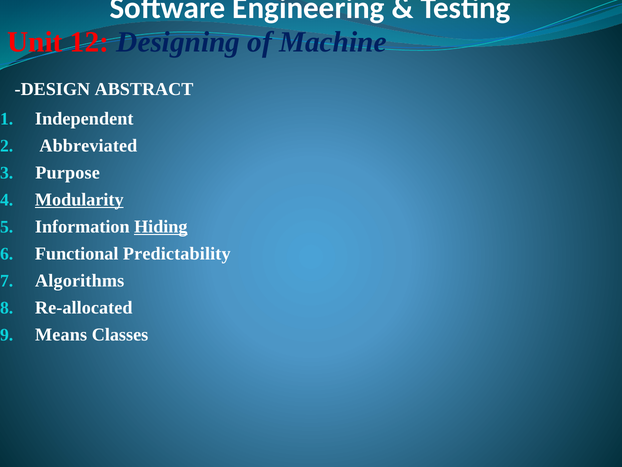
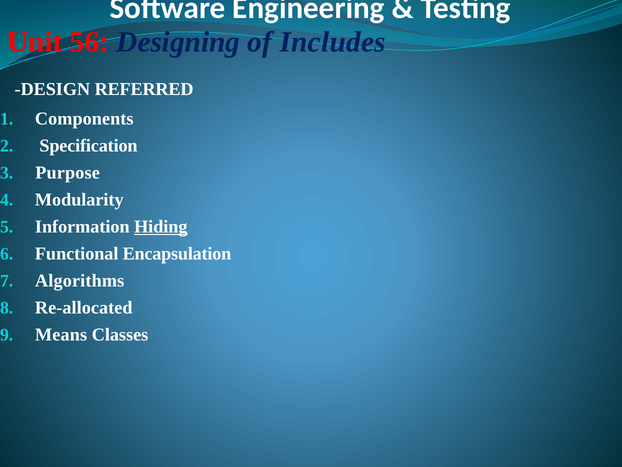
12: 12 -> 56 (89, 42)
Machine: Machine -> Includes (333, 42)
ABSTRACT: ABSTRACT -> REFERRED (144, 89)
Independent: Independent -> Components (84, 118)
Abbreviated: Abbreviated -> Specification (89, 145)
Modularity underline: present -> none (79, 199)
Predictability: Predictability -> Encapsulation (177, 253)
